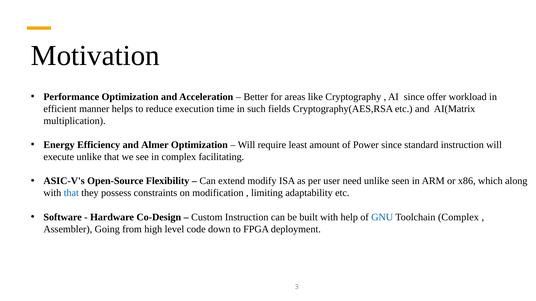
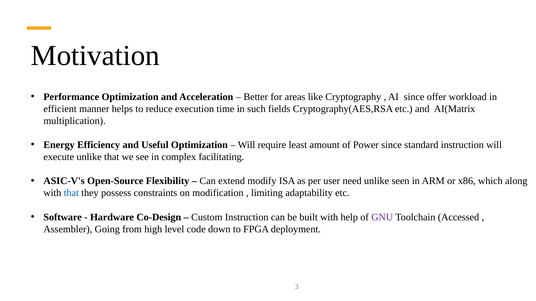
Almer: Almer -> Useful (155, 145)
GNU colour: blue -> purple (382, 217)
Toolchain Complex: Complex -> Accessed (459, 217)
